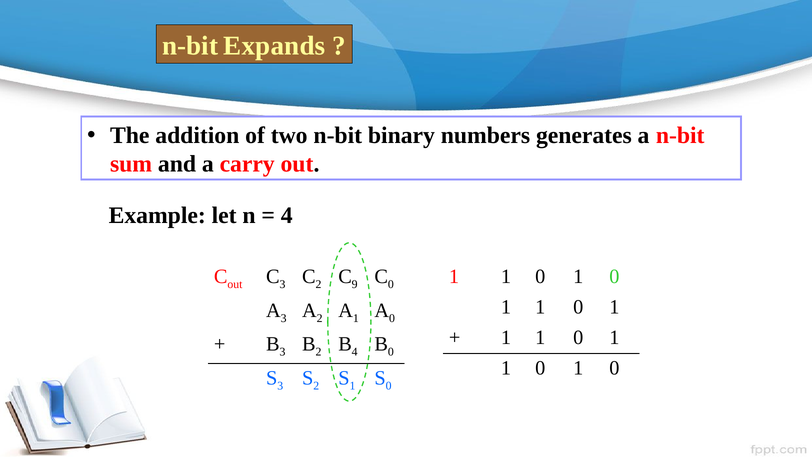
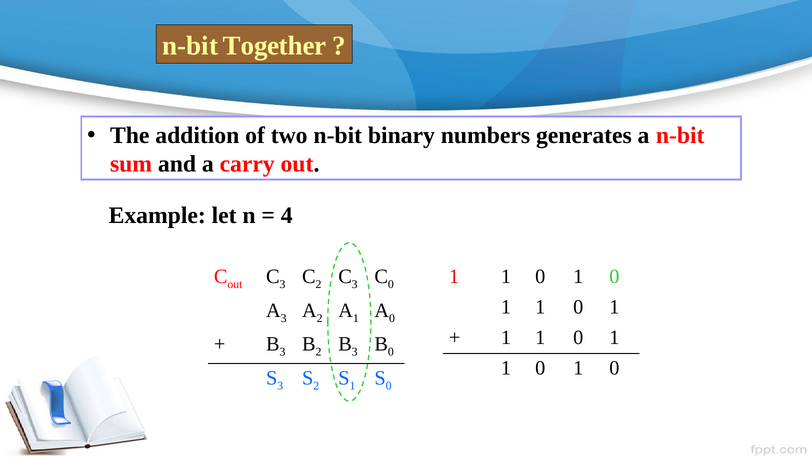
Expands: Expands -> Together (275, 46)
9: 9 -> 3 (355, 284)
4: 4 -> 3 (355, 352)
